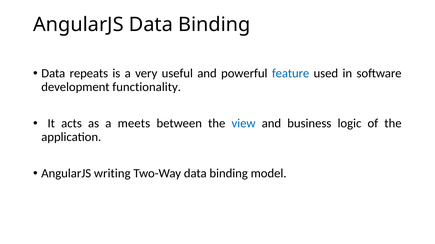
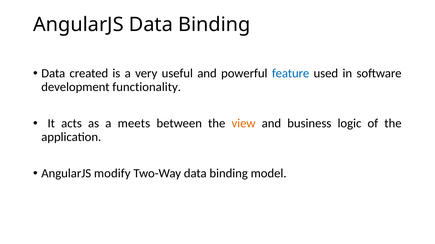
repeats: repeats -> created (89, 74)
view colour: blue -> orange (244, 124)
writing: writing -> modify (112, 174)
